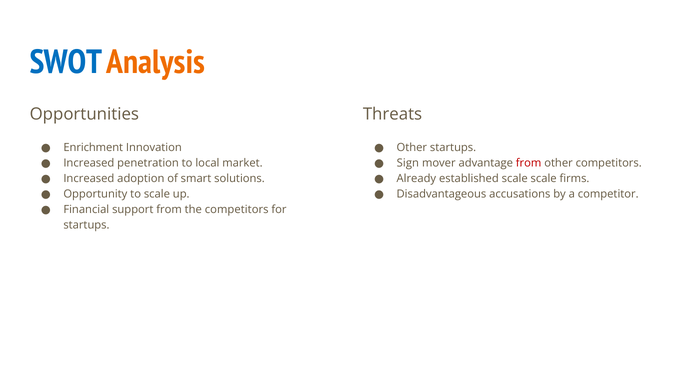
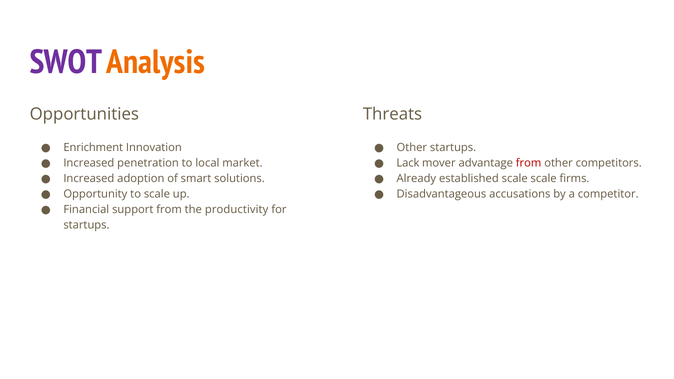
SWOT colour: blue -> purple (66, 62)
Sign: Sign -> Lack (408, 163)
the competitors: competitors -> productivity (237, 210)
